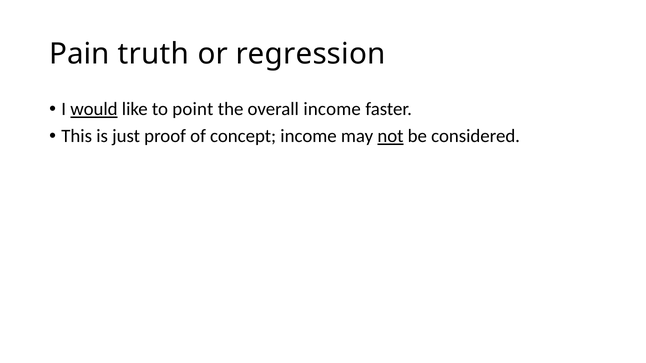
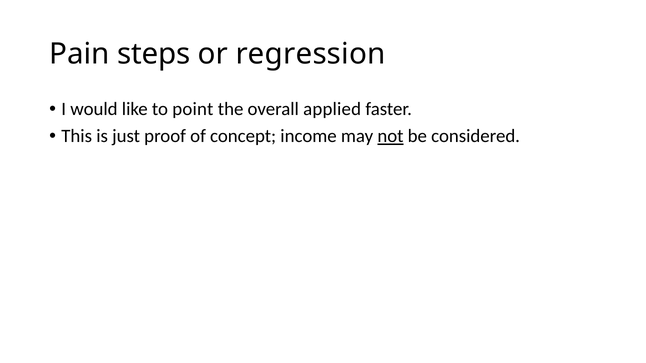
truth: truth -> steps (154, 54)
would underline: present -> none (94, 109)
overall income: income -> applied (332, 109)
